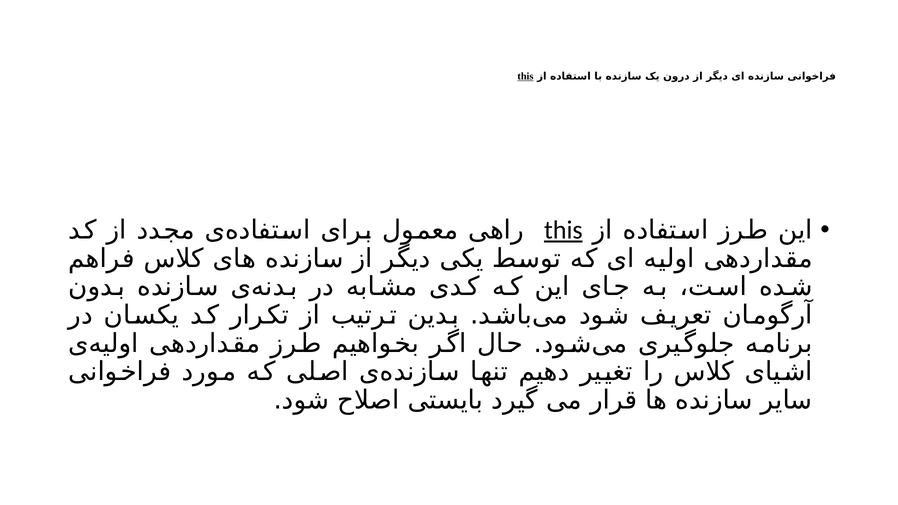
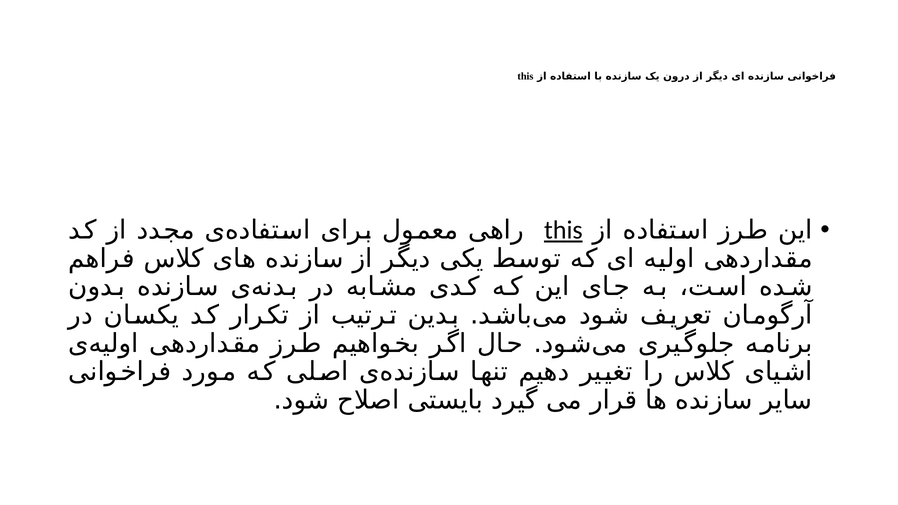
this underline: present -> none (525, 76)
